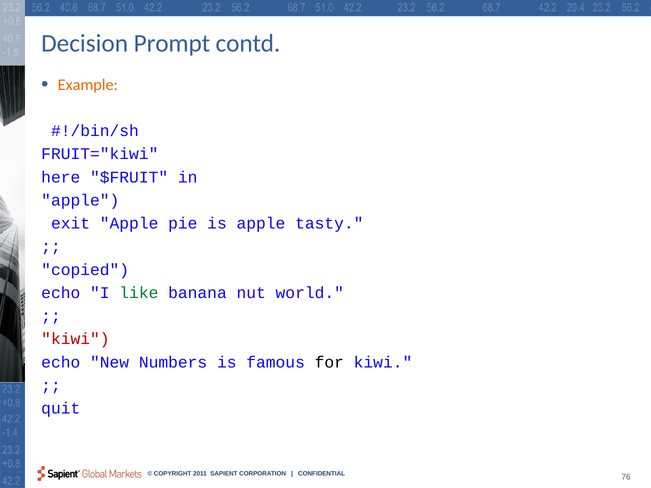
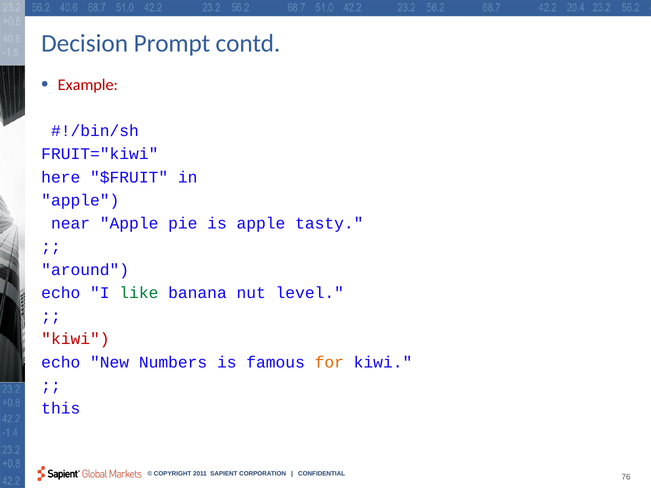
Example colour: orange -> red (88, 85)
exit: exit -> near (71, 224)
copied: copied -> around (85, 270)
world: world -> level (310, 293)
for colour: black -> orange (329, 362)
quit: quit -> this (61, 409)
